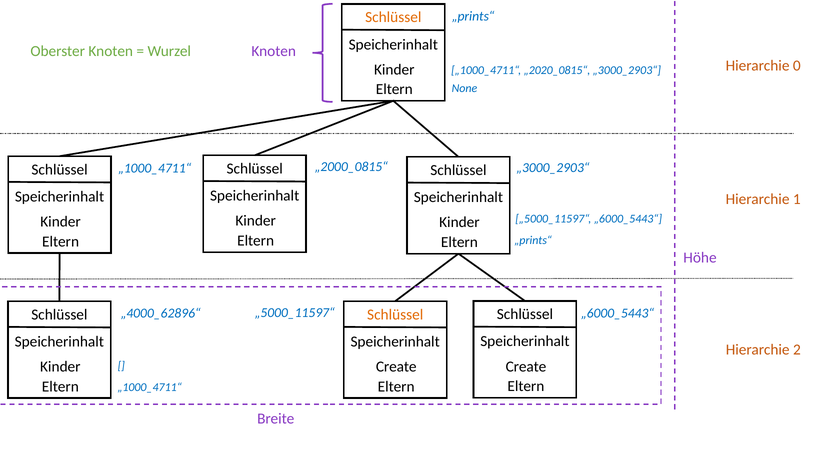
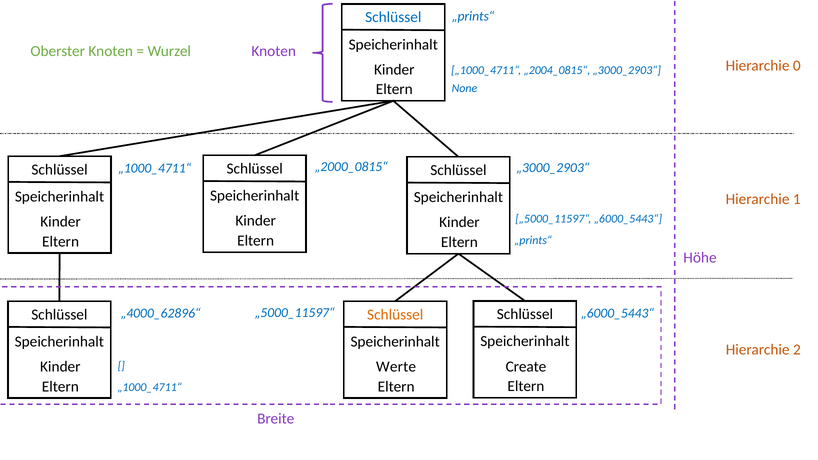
Schlüssel colour: orange -> blue (393, 17)
„2020_0815“: „2020_0815“ -> „2004_0815“ (557, 70)
Create: Create -> Werte (396, 367)
